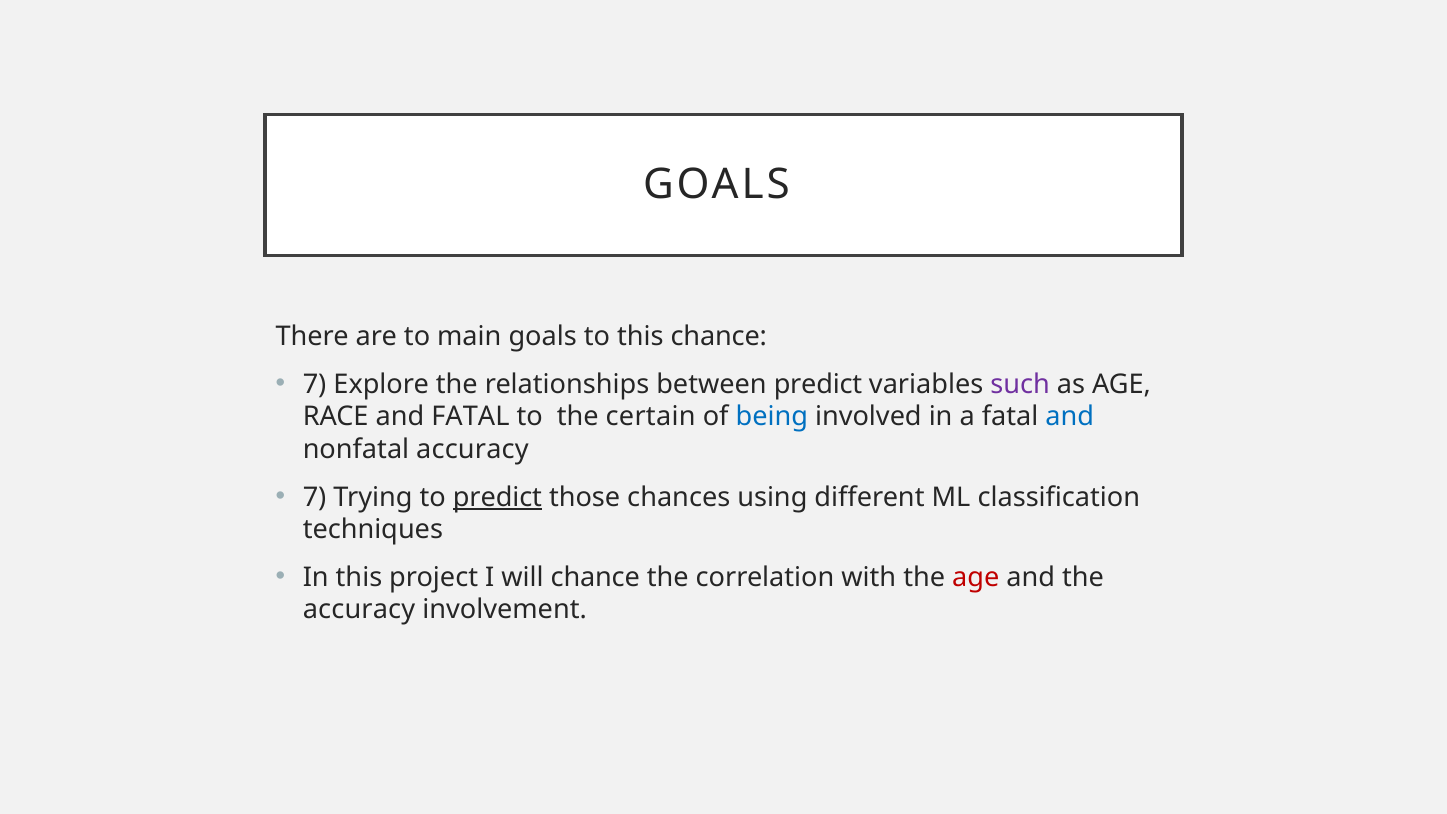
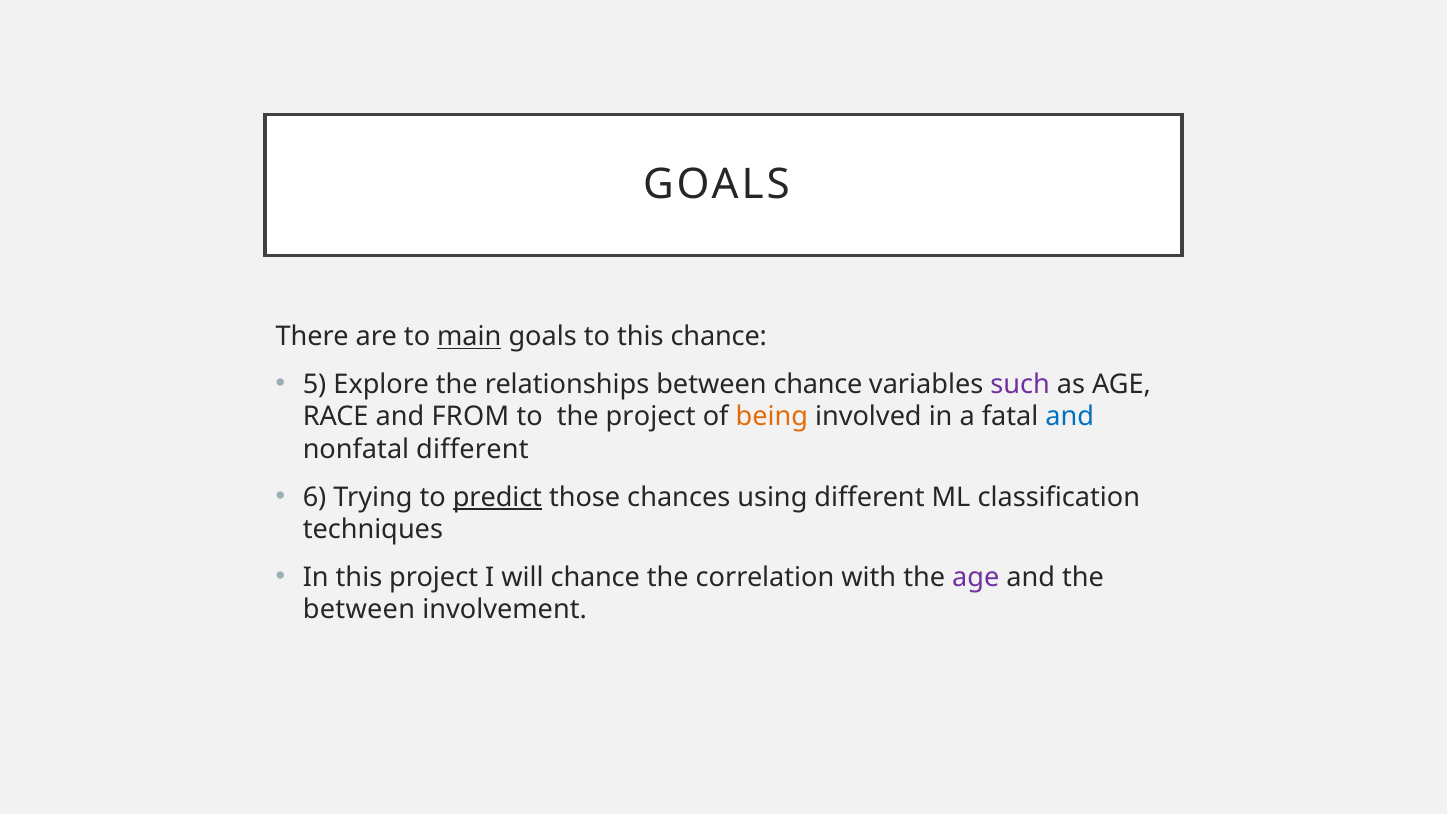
main underline: none -> present (469, 337)
7: 7 -> 5 (315, 384)
between predict: predict -> chance (818, 384)
and FATAL: FATAL -> FROM (470, 417)
the certain: certain -> project (651, 417)
being colour: blue -> orange (772, 417)
nonfatal accuracy: accuracy -> different (472, 449)
7: 7 -> 6 (315, 497)
age colour: red -> purple (976, 577)
accuracy: accuracy -> between (359, 610)
